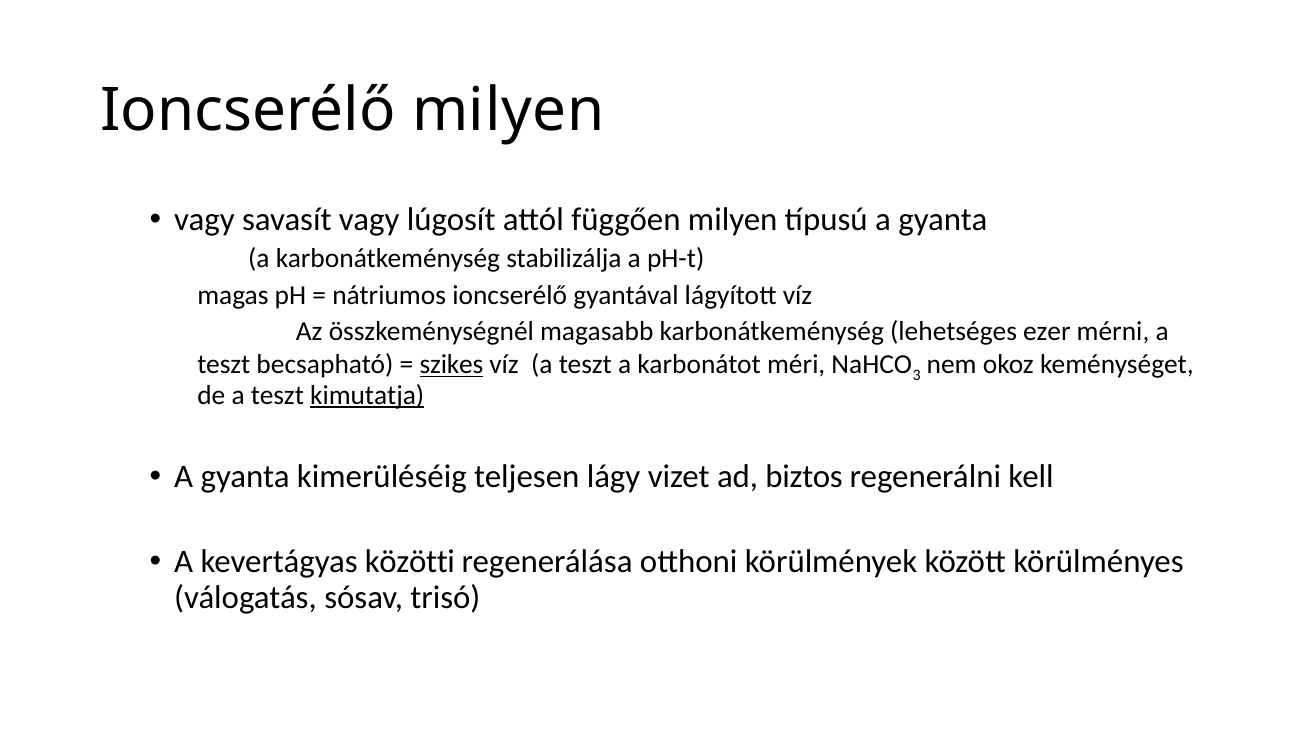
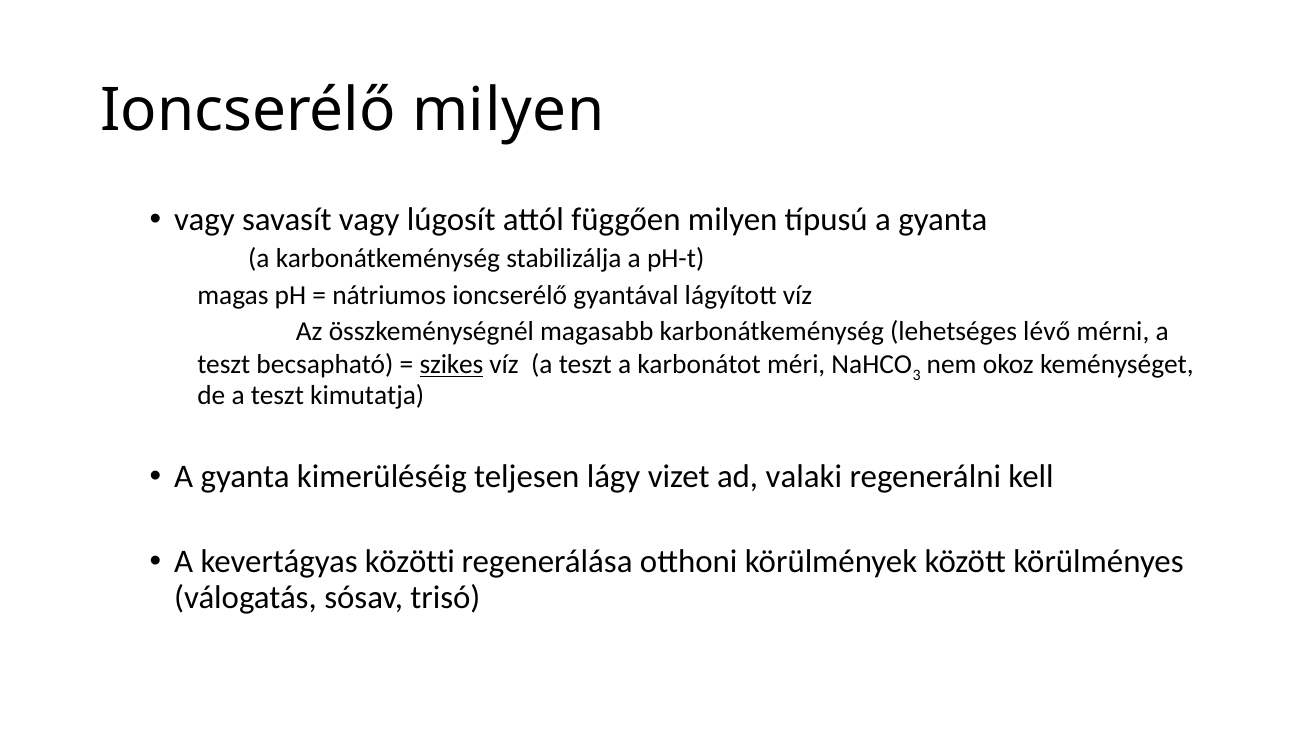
ezer: ezer -> lévő (1047, 332)
kimutatja underline: present -> none (367, 395)
biztos: biztos -> valaki (804, 477)
